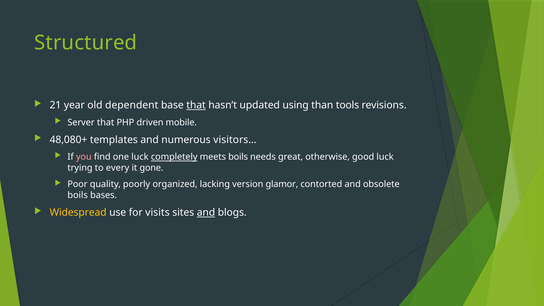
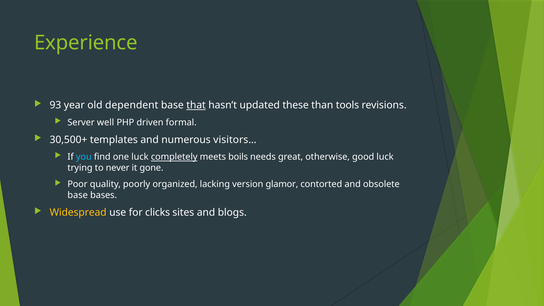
Structured: Structured -> Experience (86, 43)
21: 21 -> 93 (55, 105)
using: using -> these (296, 105)
Server that: that -> well (106, 122)
mobile: mobile -> formal (181, 122)
48,080+: 48,080+ -> 30,500+ (68, 140)
you colour: pink -> light blue (84, 157)
every: every -> never (118, 168)
boils: boils -> base (78, 195)
visits: visits -> clicks (158, 212)
and underline: present -> none (206, 212)
